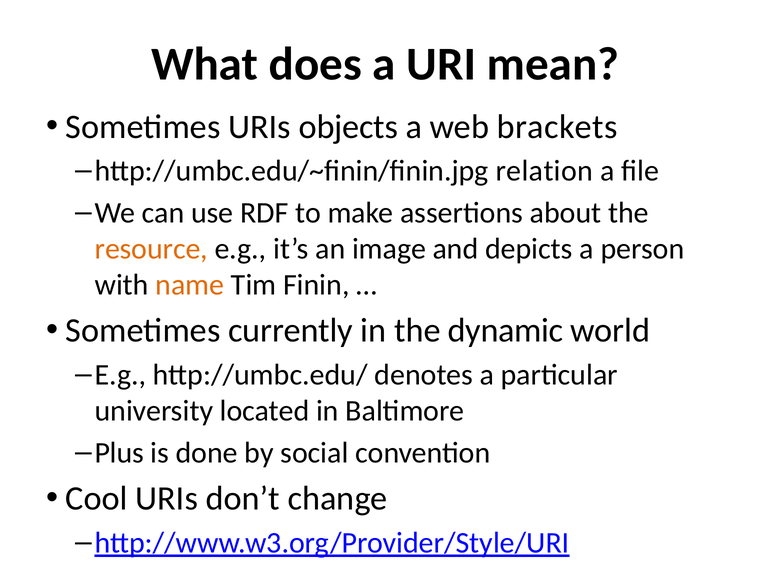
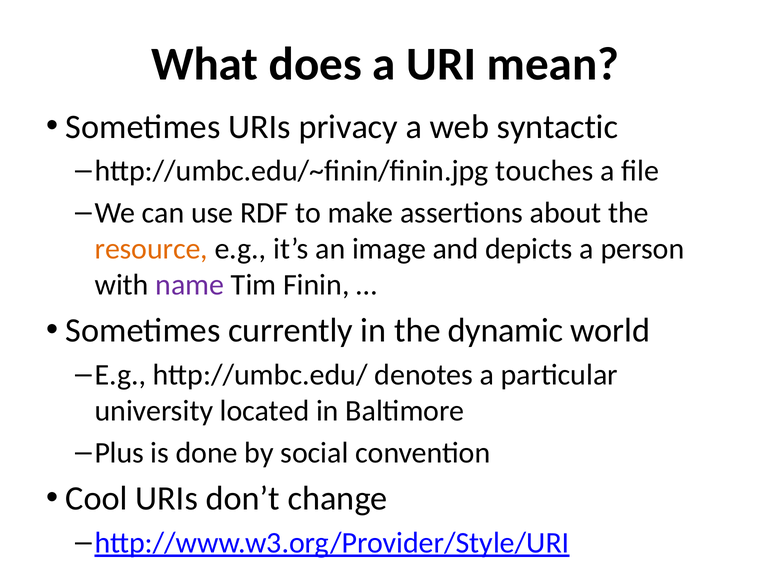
objects: objects -> privacy (348, 127)
brackets: brackets -> syntactic (557, 127)
relation: relation -> touches (544, 171)
name colour: orange -> purple (190, 285)
